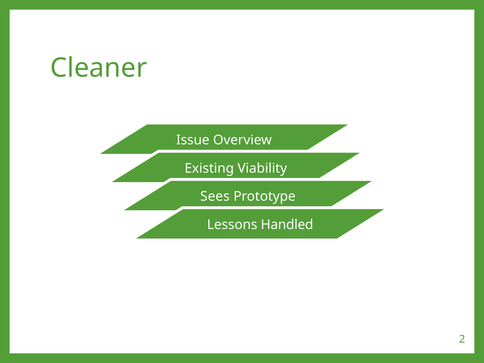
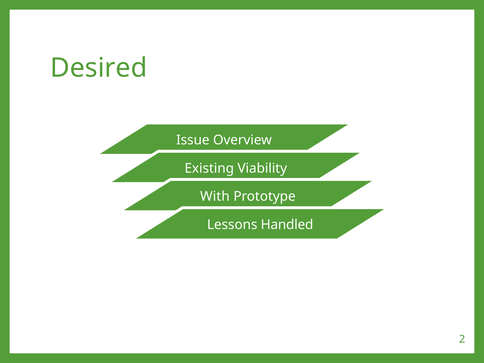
Cleaner: Cleaner -> Desired (99, 68)
Sees: Sees -> With (215, 197)
